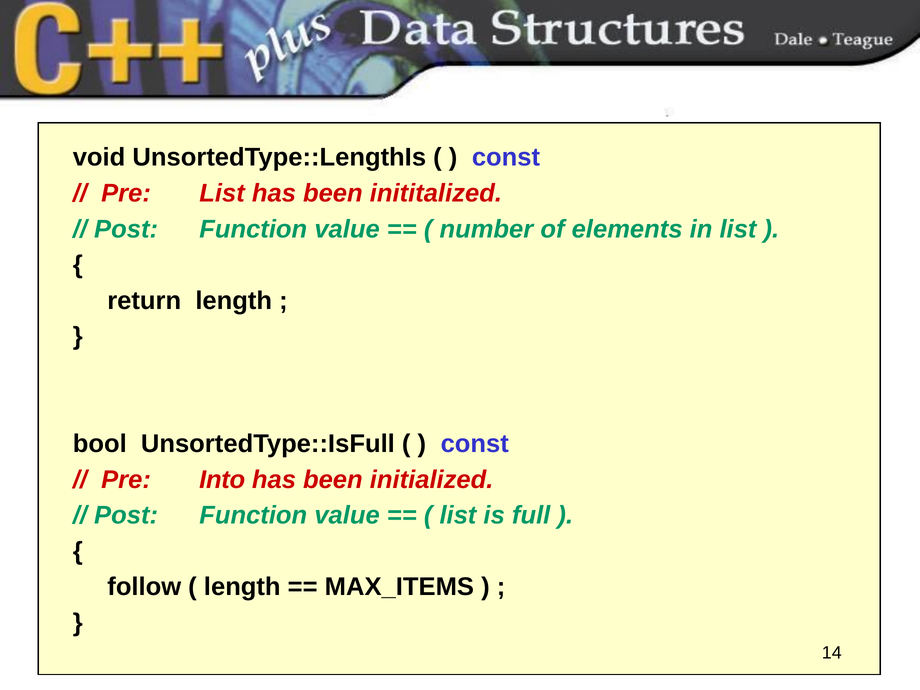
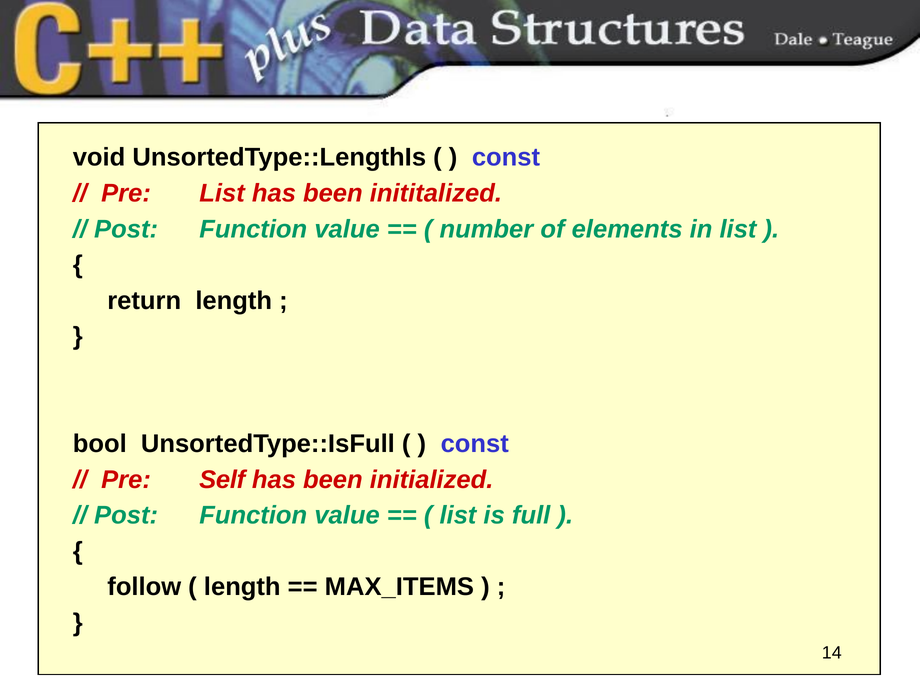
Into: Into -> Self (222, 480)
